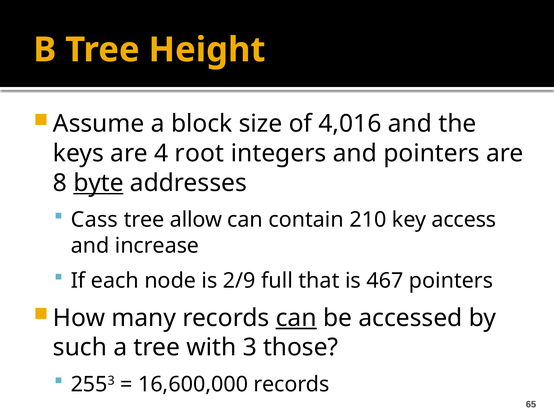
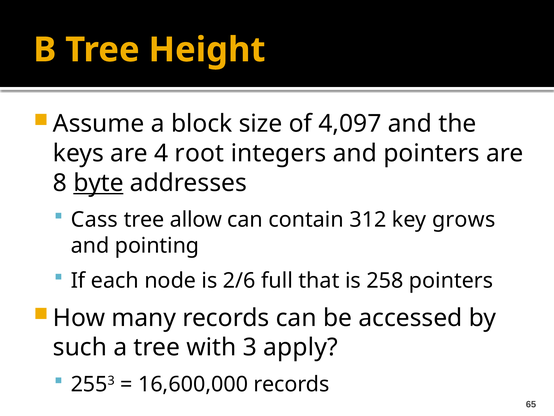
4,016: 4,016 -> 4,097 (350, 124)
210: 210 -> 312 (368, 219)
access: access -> grows (464, 219)
increase: increase -> pointing (157, 245)
2/9: 2/9 -> 2/6 (239, 280)
467: 467 -> 258 (385, 280)
can underline: present -> none (296, 318)
those: those -> apply (301, 347)
